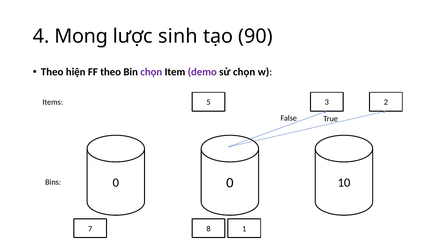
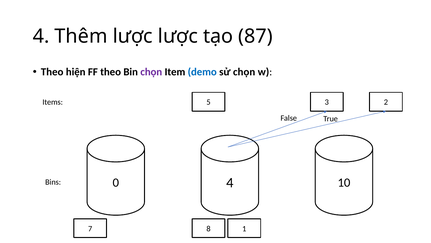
Mong: Mong -> Thêm (81, 36)
lược sinh: sinh -> lược (178, 36)
90: 90 -> 87 (256, 36)
demo colour: purple -> blue (202, 72)
0 0: 0 -> 4 (230, 182)
